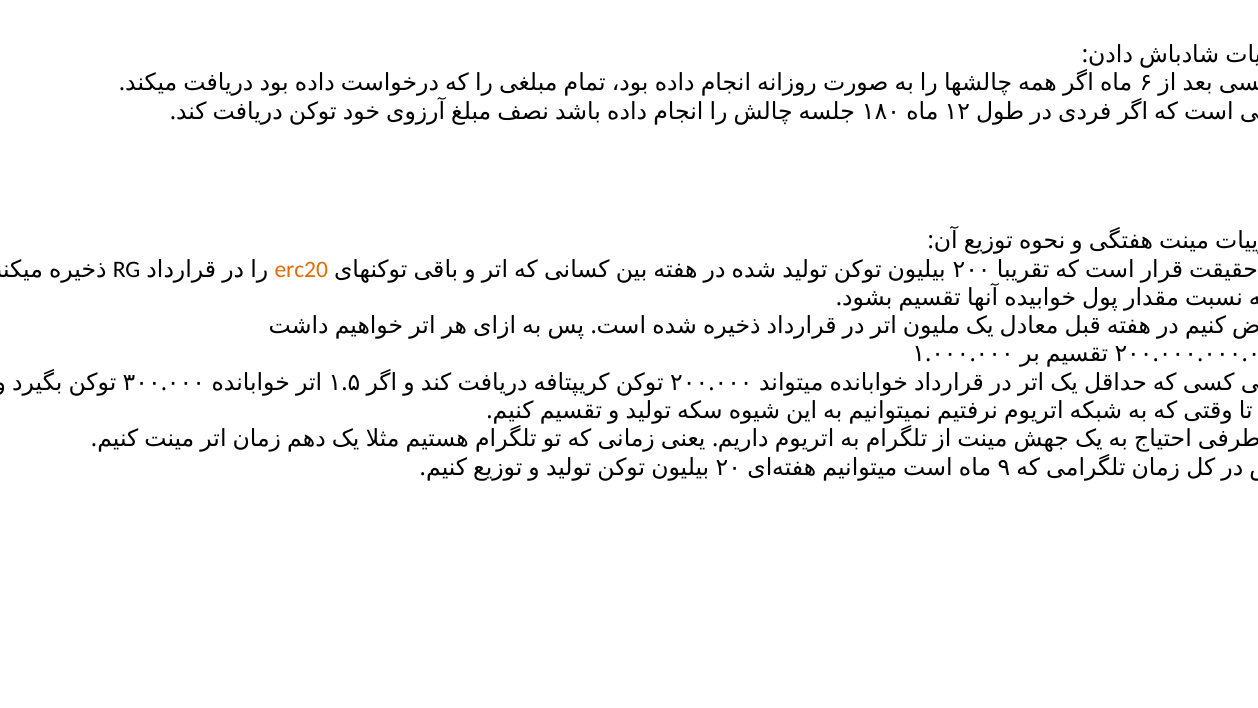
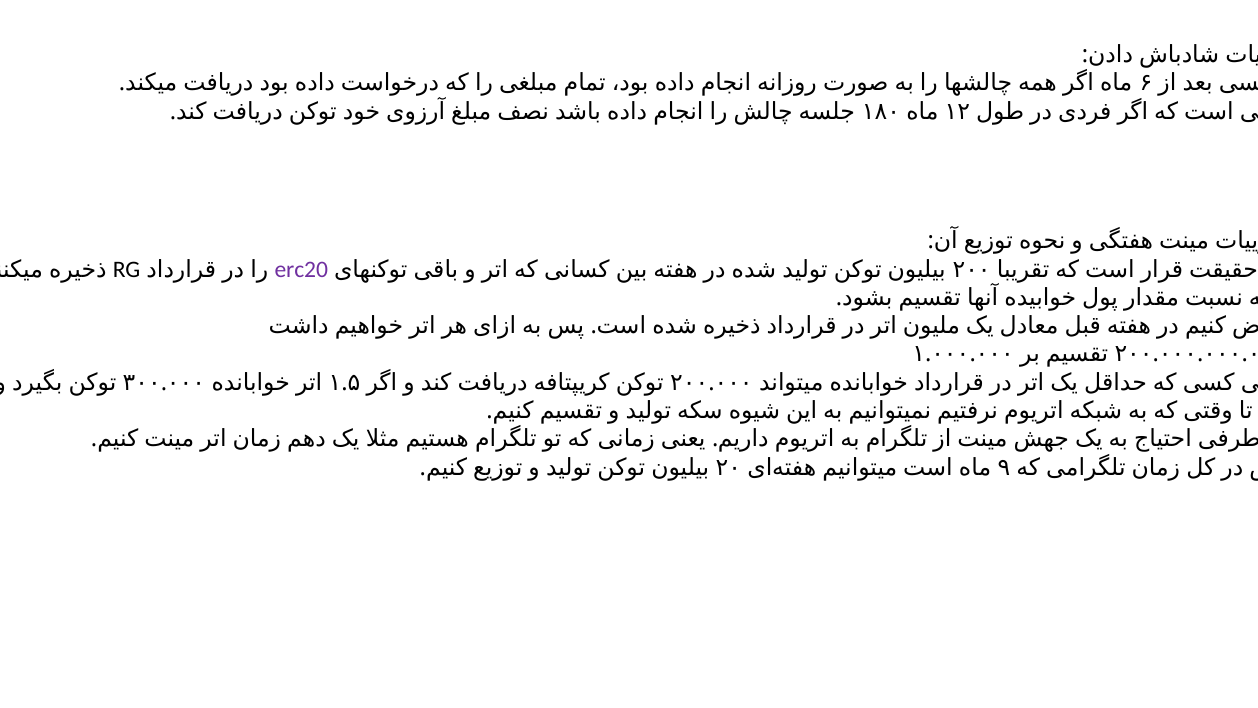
erc20 colour: orange -> purple (301, 269)
